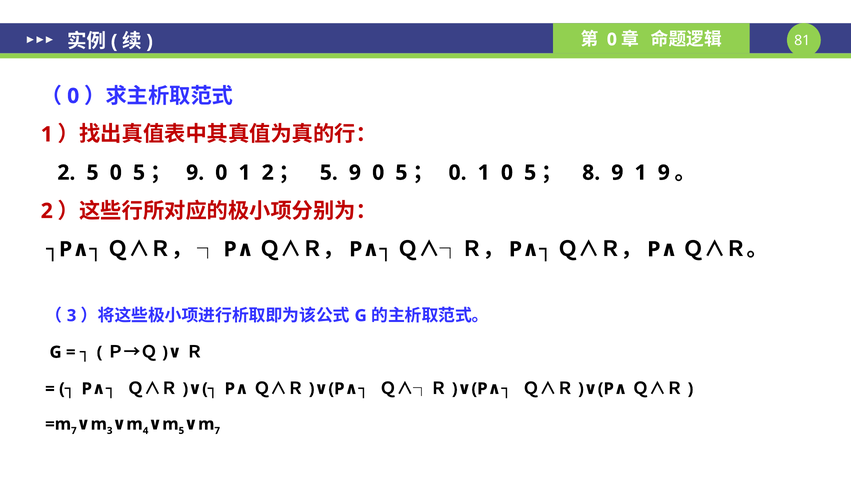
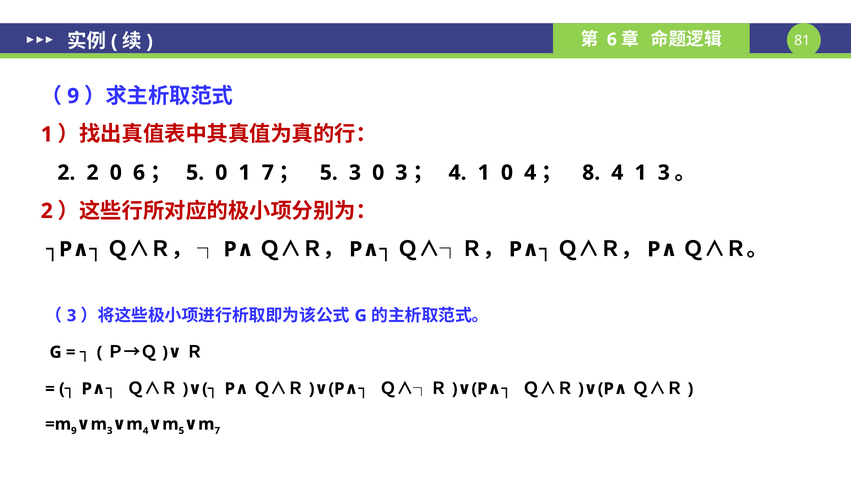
0: 0 -> 6 (612, 39)
0: 0 -> 9 (73, 96)
2 5: 5 -> 2 (93, 173)
5: 5 -> 6 (139, 173)
9: 9 -> 5 (195, 173)
1 2: 2 -> 7 (268, 173)
5 9: 9 -> 3 (355, 173)
5: 5 -> 3 (401, 173)
0: 0 -> 4 (458, 173)
1 0 5: 5 -> 4 (530, 173)
8 9: 9 -> 4 (617, 173)
1 9: 9 -> 3 (664, 173)
7: 7 -> 9 (74, 430)
